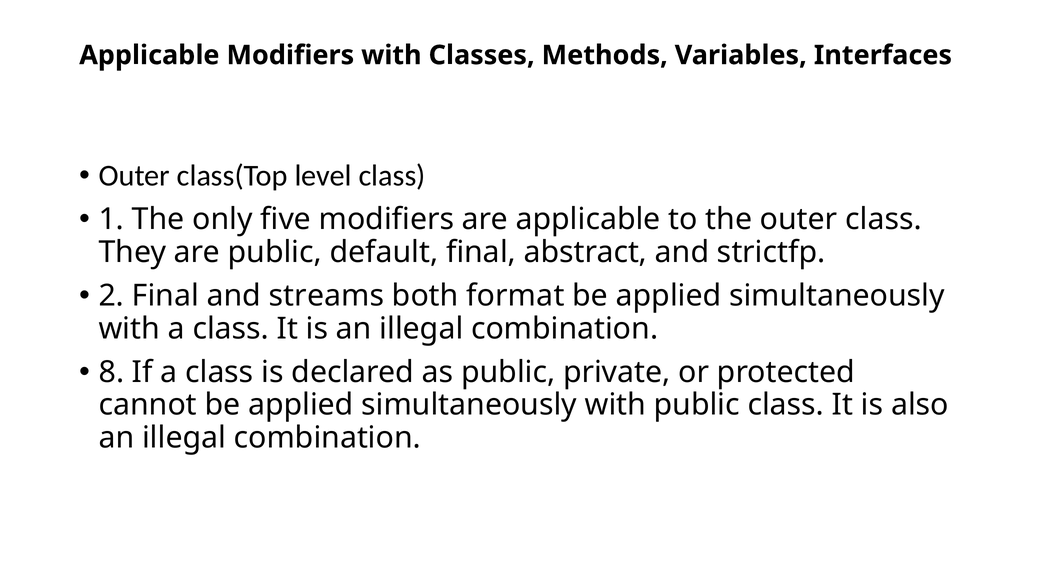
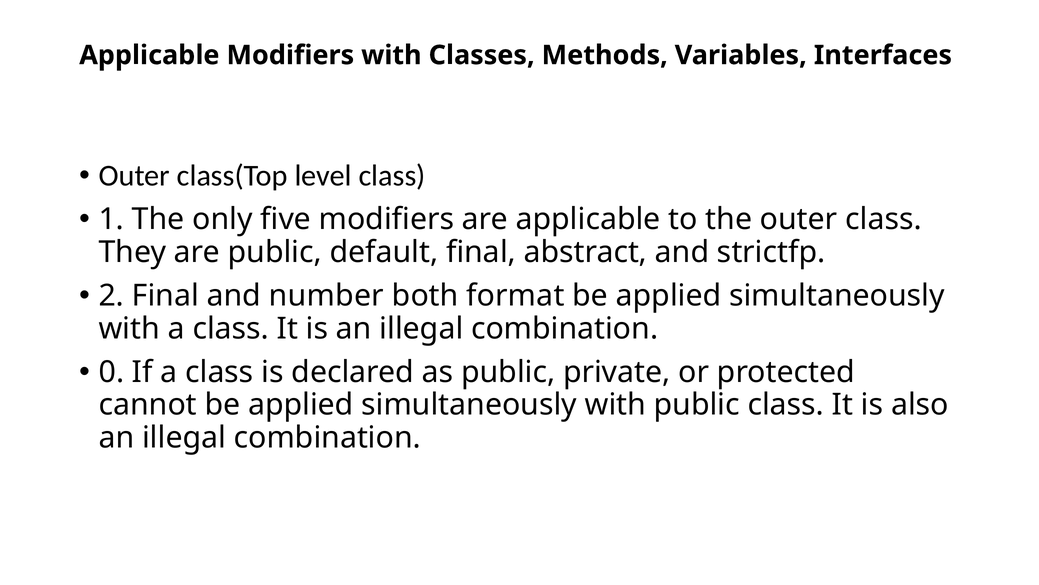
streams: streams -> number (326, 296)
8: 8 -> 0 (111, 372)
